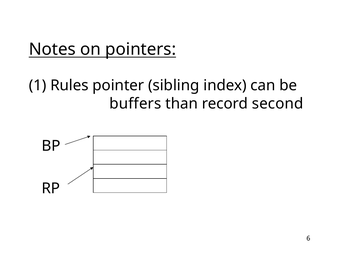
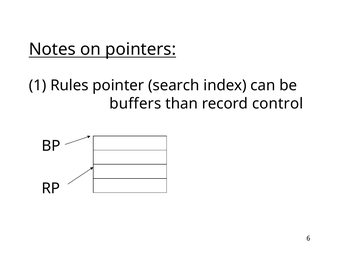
sibling: sibling -> search (174, 85)
second: second -> control (278, 103)
